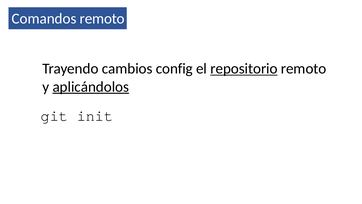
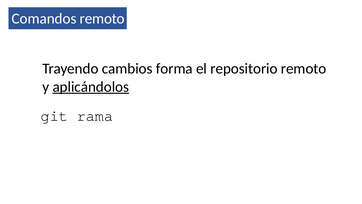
config: config -> forma (174, 69)
repositorio underline: present -> none (244, 69)
init: init -> rama (95, 116)
